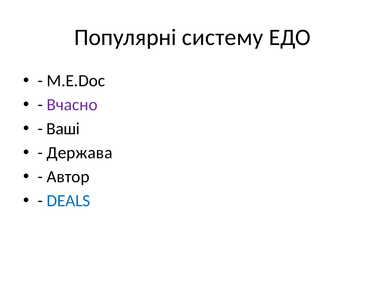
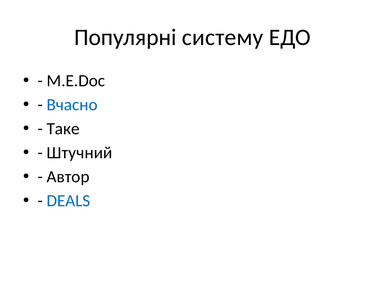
Вчасно colour: purple -> blue (72, 105)
Ваші: Ваші -> Таке (63, 129)
Держава: Держава -> Штучний (80, 153)
